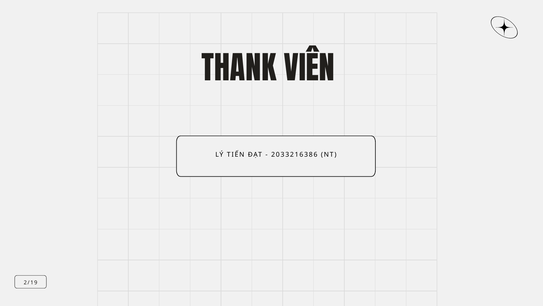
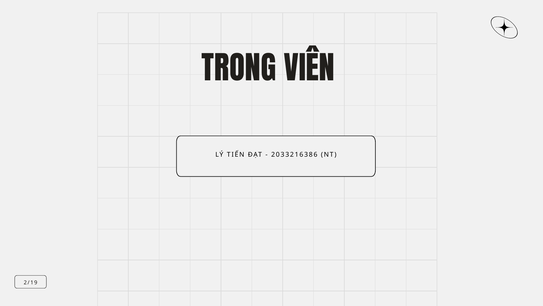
THANK: THANK -> TRONG (239, 70)
